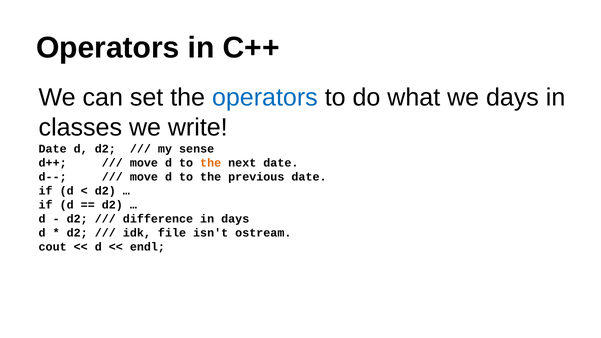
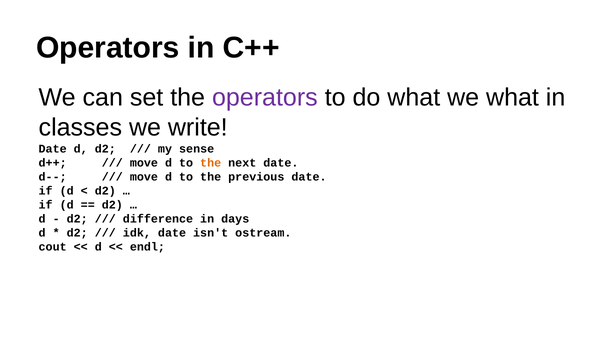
operators colour: blue -> purple (265, 98)
we days: days -> what (512, 98)
idk file: file -> date (172, 233)
